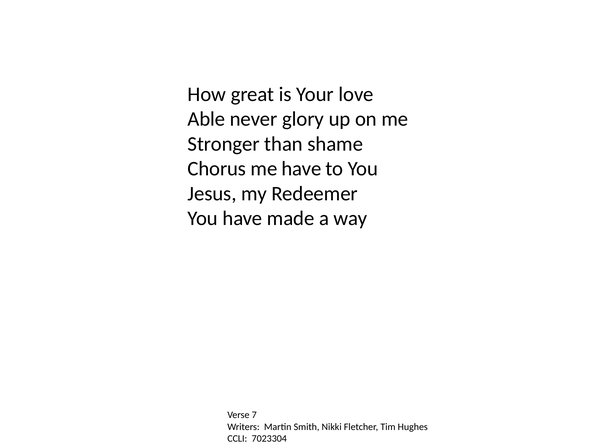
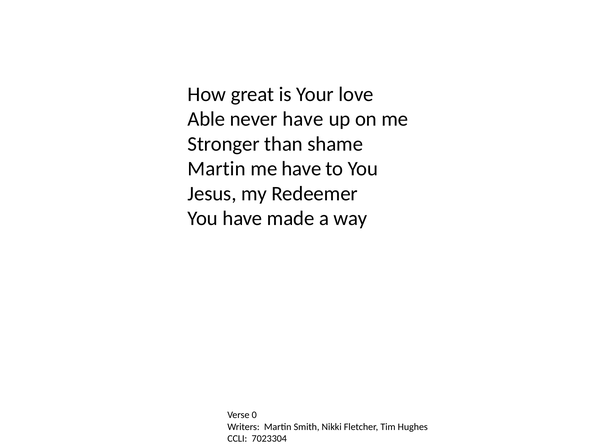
never glory: glory -> have (303, 119)
Chorus: Chorus -> Martin (217, 169)
7: 7 -> 0 (254, 415)
